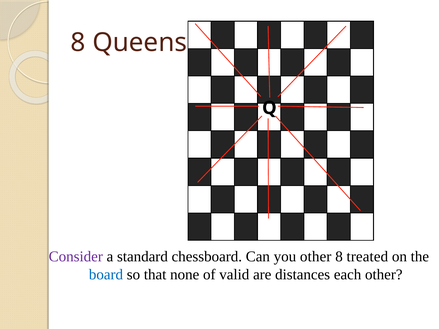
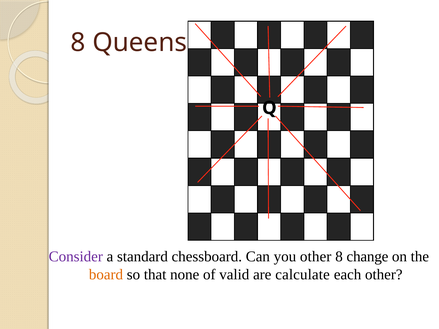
treated: treated -> change (367, 257)
board colour: blue -> orange (106, 275)
distances: distances -> calculate (303, 275)
